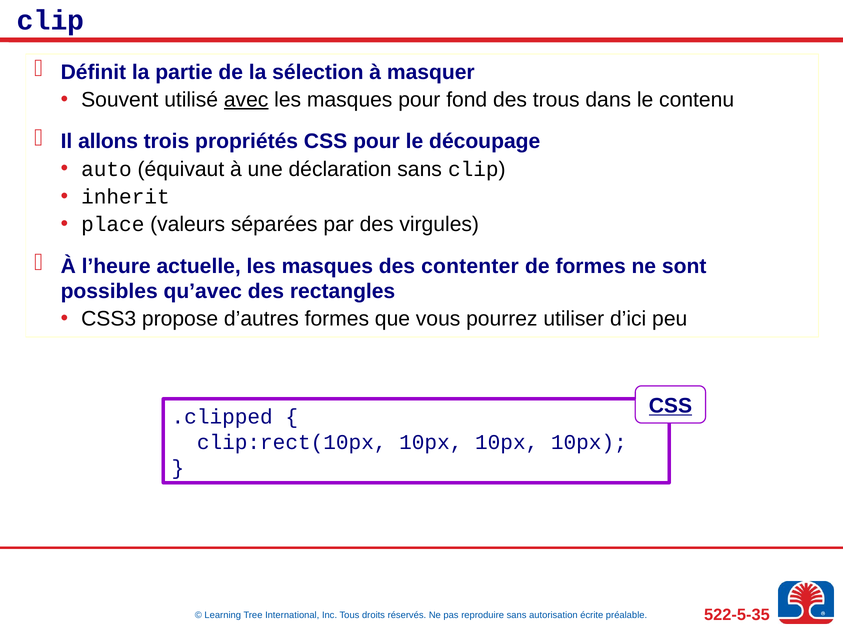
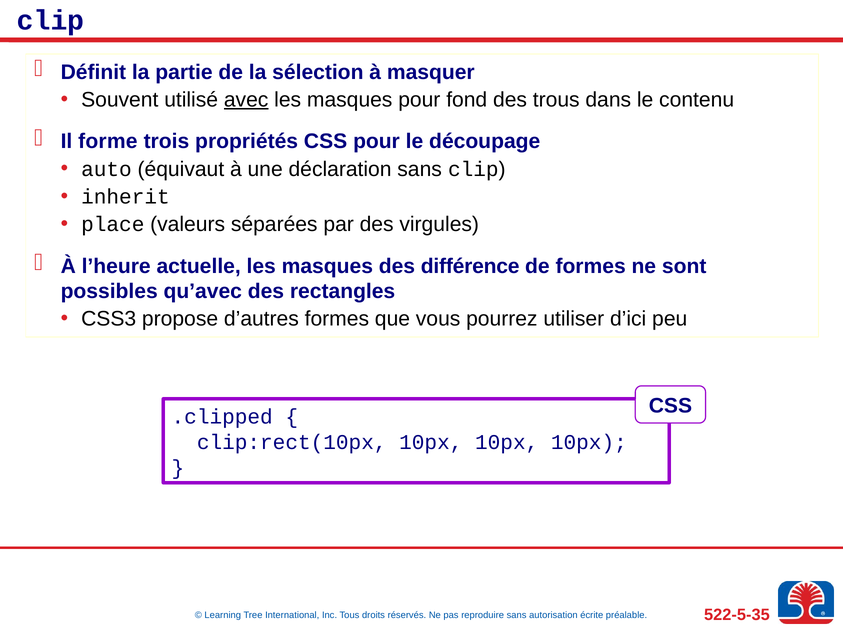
allons: allons -> forme (108, 142)
contenter: contenter -> différence (470, 266)
CSS underline: present -> none (670, 406)
